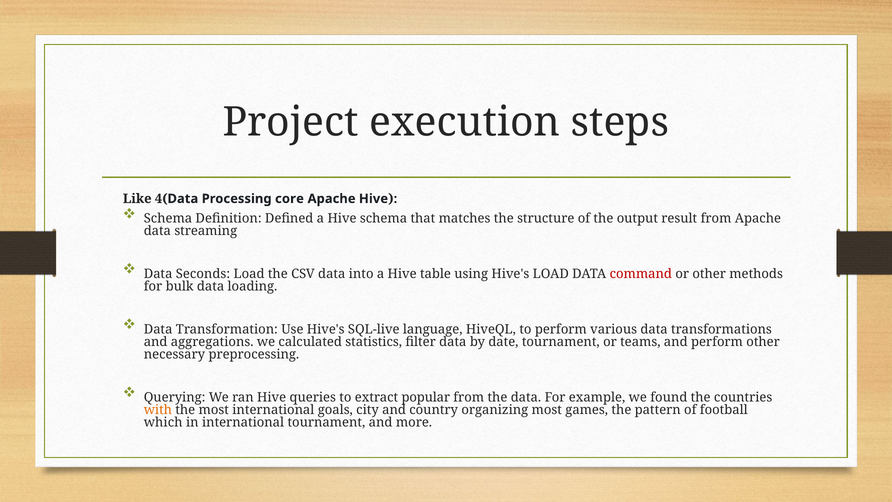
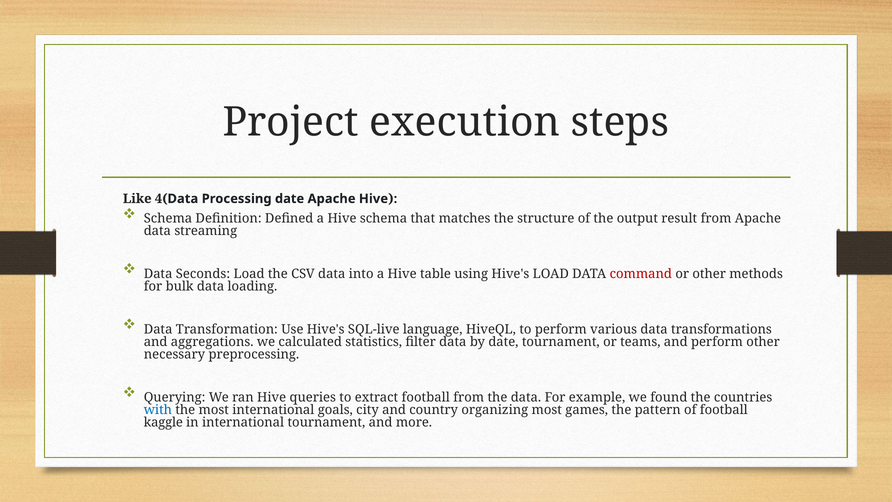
Processing core: core -> date (290, 199)
extract popular: popular -> football (426, 397)
with colour: orange -> blue (158, 410)
which: which -> kaggle (163, 422)
